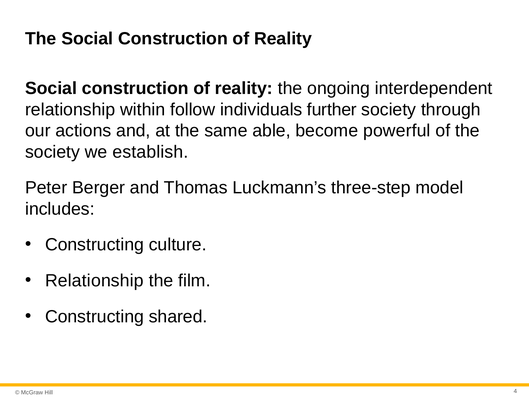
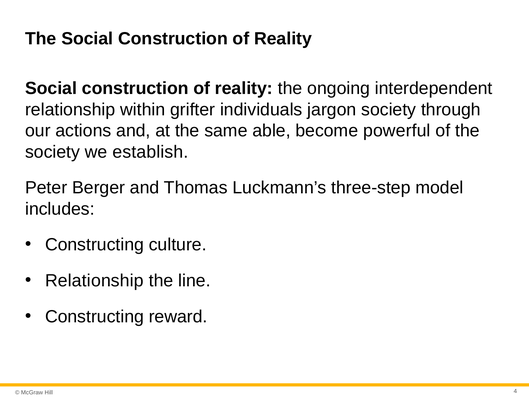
follow: follow -> grifter (193, 109)
further: further -> jargon (332, 109)
film: film -> line (194, 280)
shared: shared -> reward (178, 316)
